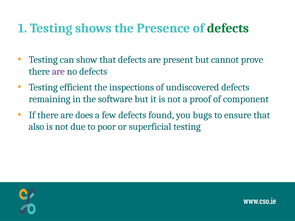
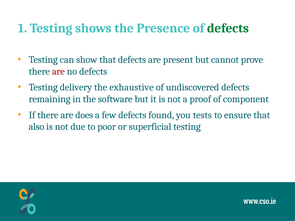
are colour: purple -> red (58, 71)
efficient: efficient -> delivery (76, 87)
inspections: inspections -> exhaustive (131, 87)
bugs: bugs -> tests (202, 115)
